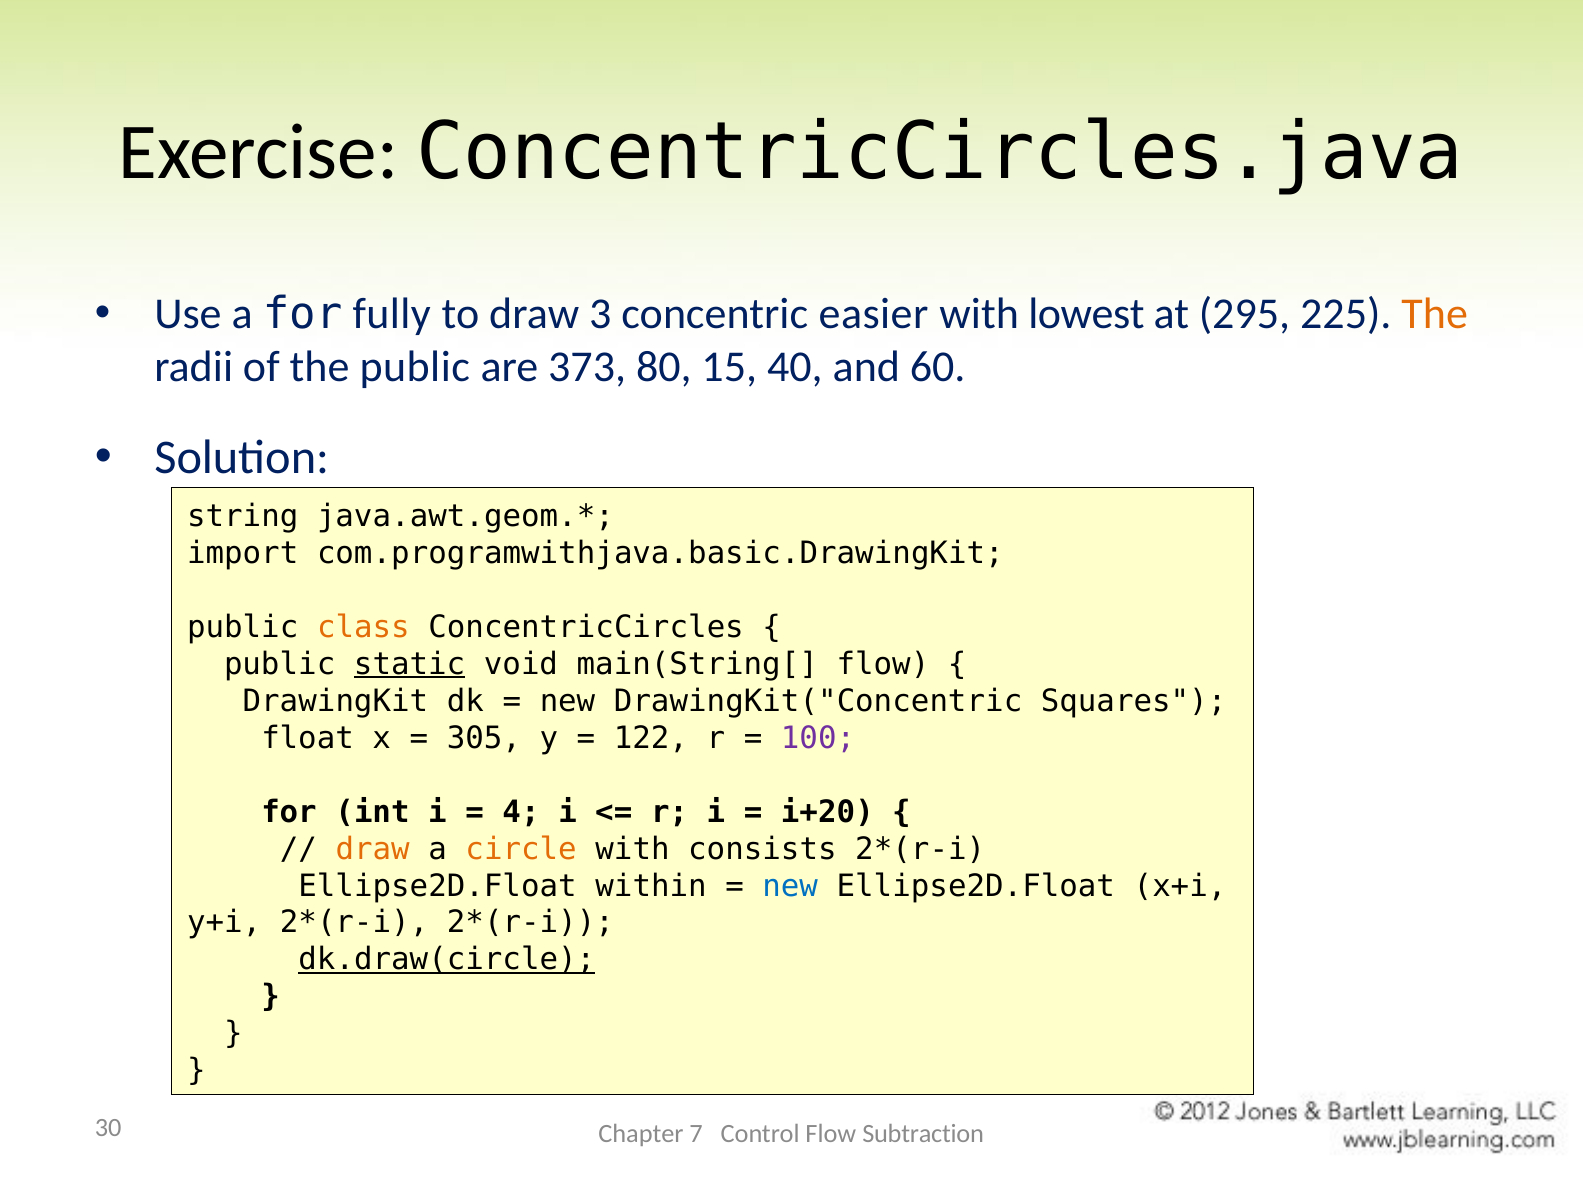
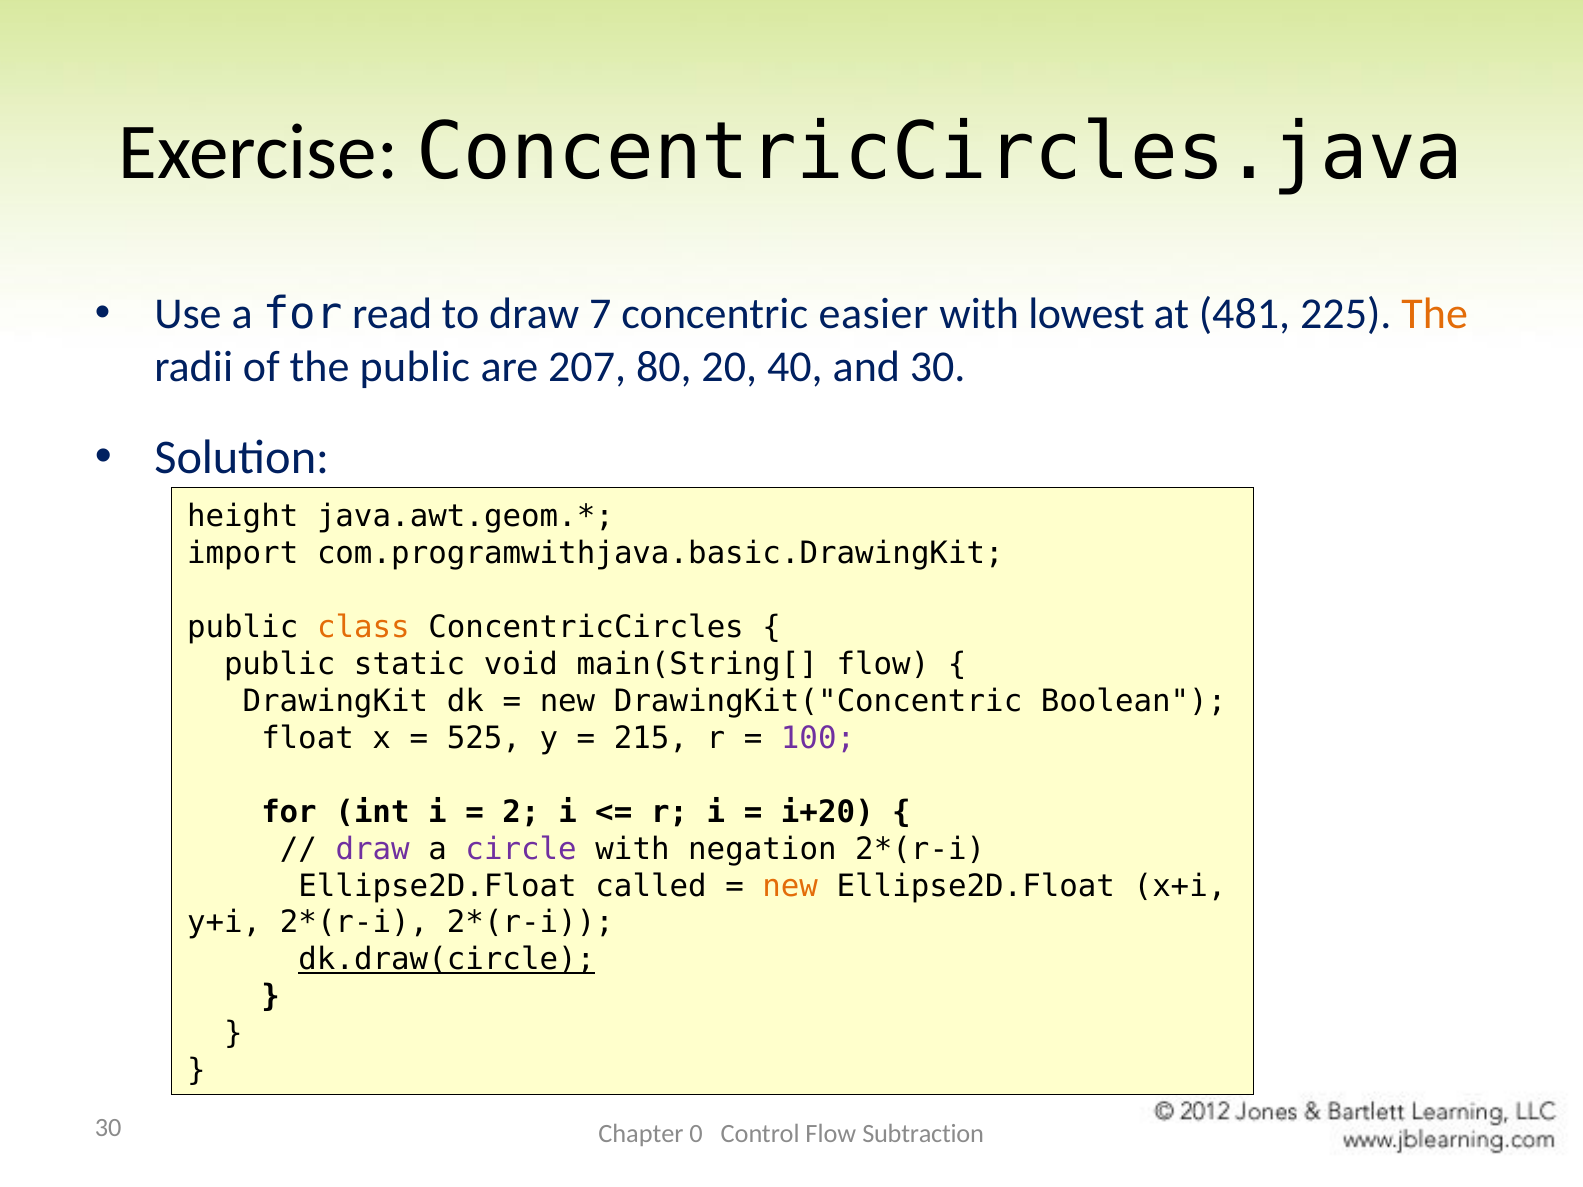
fully: fully -> read (392, 314)
3: 3 -> 7 (600, 314)
295: 295 -> 481 (1244, 314)
373: 373 -> 207 (587, 367)
15: 15 -> 20 (729, 367)
and 60: 60 -> 30 (938, 367)
string: string -> height (243, 516)
static underline: present -> none (410, 664)
Squares: Squares -> Boolean (1134, 701)
305: 305 -> 525 (484, 738)
122: 122 -> 215 (651, 738)
4: 4 -> 2 (521, 812)
draw colour: orange -> purple (373, 849)
circle colour: orange -> purple (521, 849)
consists: consists -> negation (762, 849)
within: within -> called (651, 886)
new colour: blue -> orange (790, 886)
7: 7 -> 0 (696, 1134)
